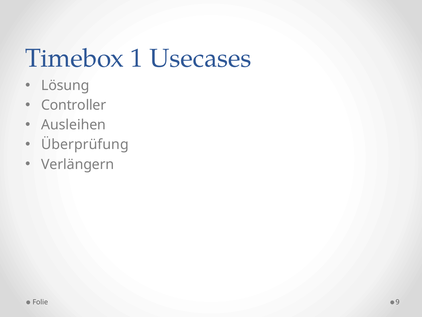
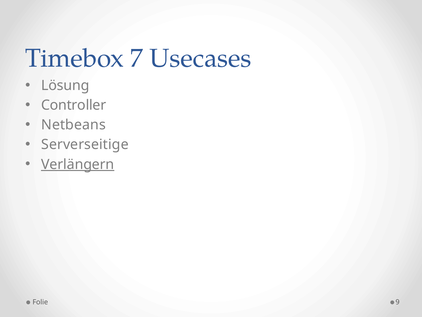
1: 1 -> 7 (137, 58)
Ausleihen: Ausleihen -> Netbeans (73, 125)
Überprüfung: Überprüfung -> Serverseitige (85, 144)
Verlängern underline: none -> present (78, 164)
